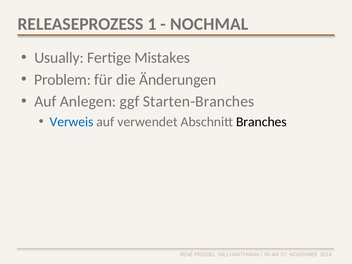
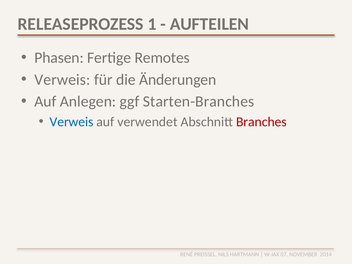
NOCHMAL: NOCHMAL -> AUFTEILEN (209, 24)
Usually: Usually -> Phasen (59, 58)
Mistakes: Mistakes -> Remotes (162, 58)
Problem: Problem -> Verweis (62, 80)
Branches colour: black -> red (261, 122)
